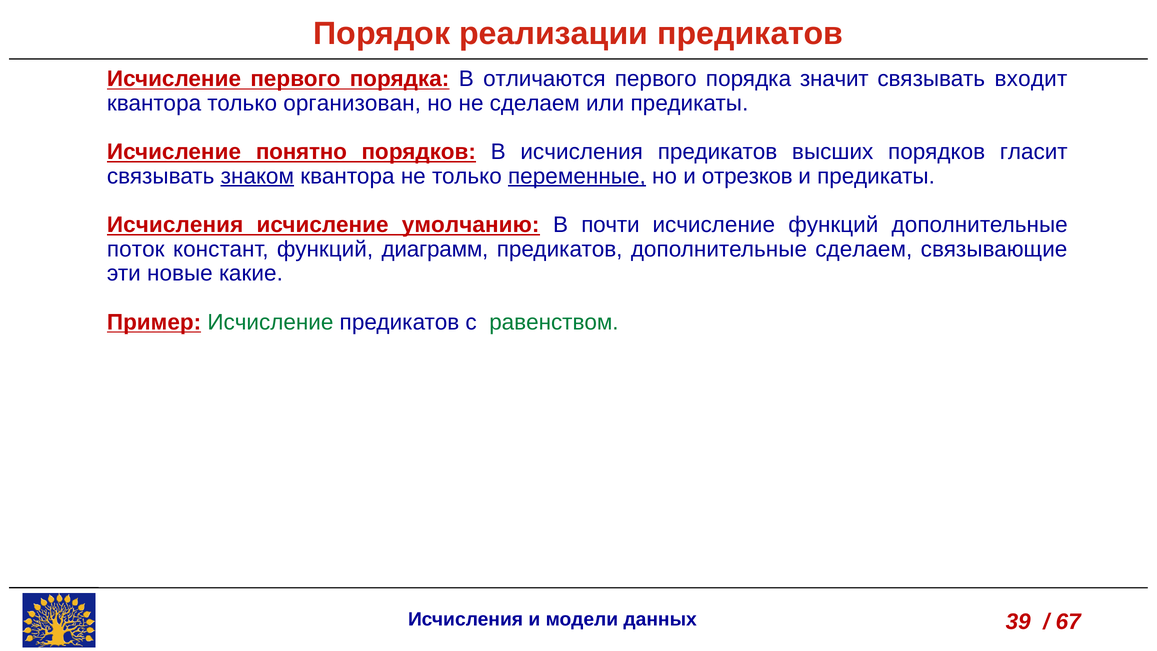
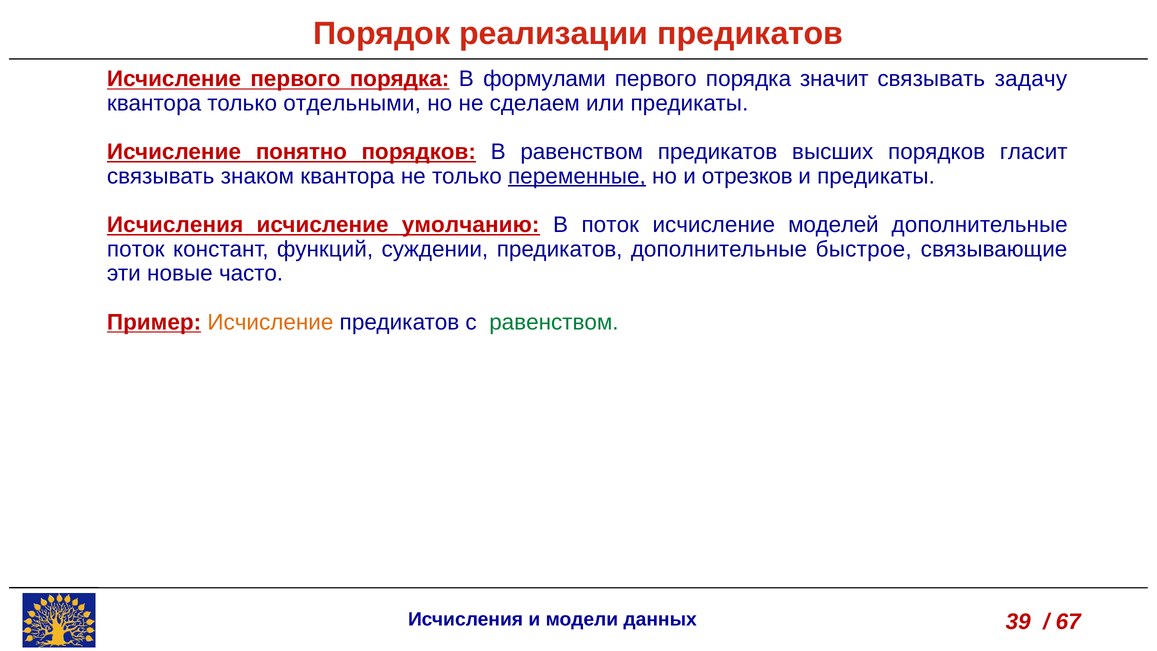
отличаются: отличаются -> формулами (544, 79)
входит: входит -> задачу (1031, 79)
организован: организован -> отдельными (352, 103)
В исчисления: исчисления -> равенством (582, 152)
знаком underline: present -> none (257, 176)
В почти: почти -> поток (610, 225)
исчисление функций: функций -> моделей (833, 225)
диаграмм: диаграмм -> суждении (435, 249)
дополнительные сделаем: сделаем -> быстрое (864, 249)
какие: какие -> часто (251, 273)
Исчисление colour: green -> orange (270, 322)
